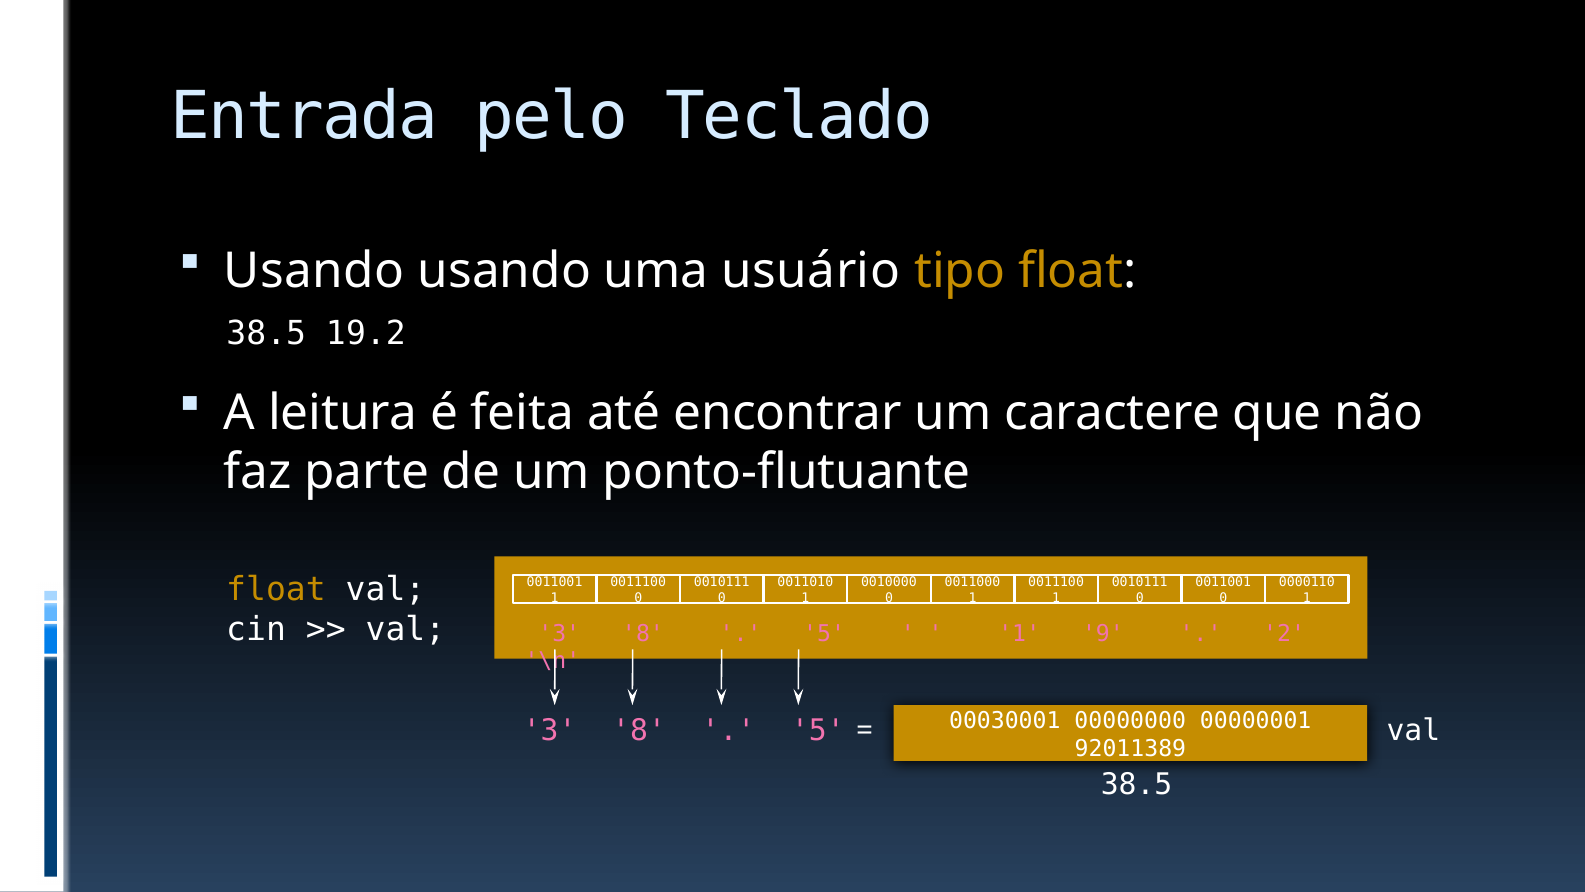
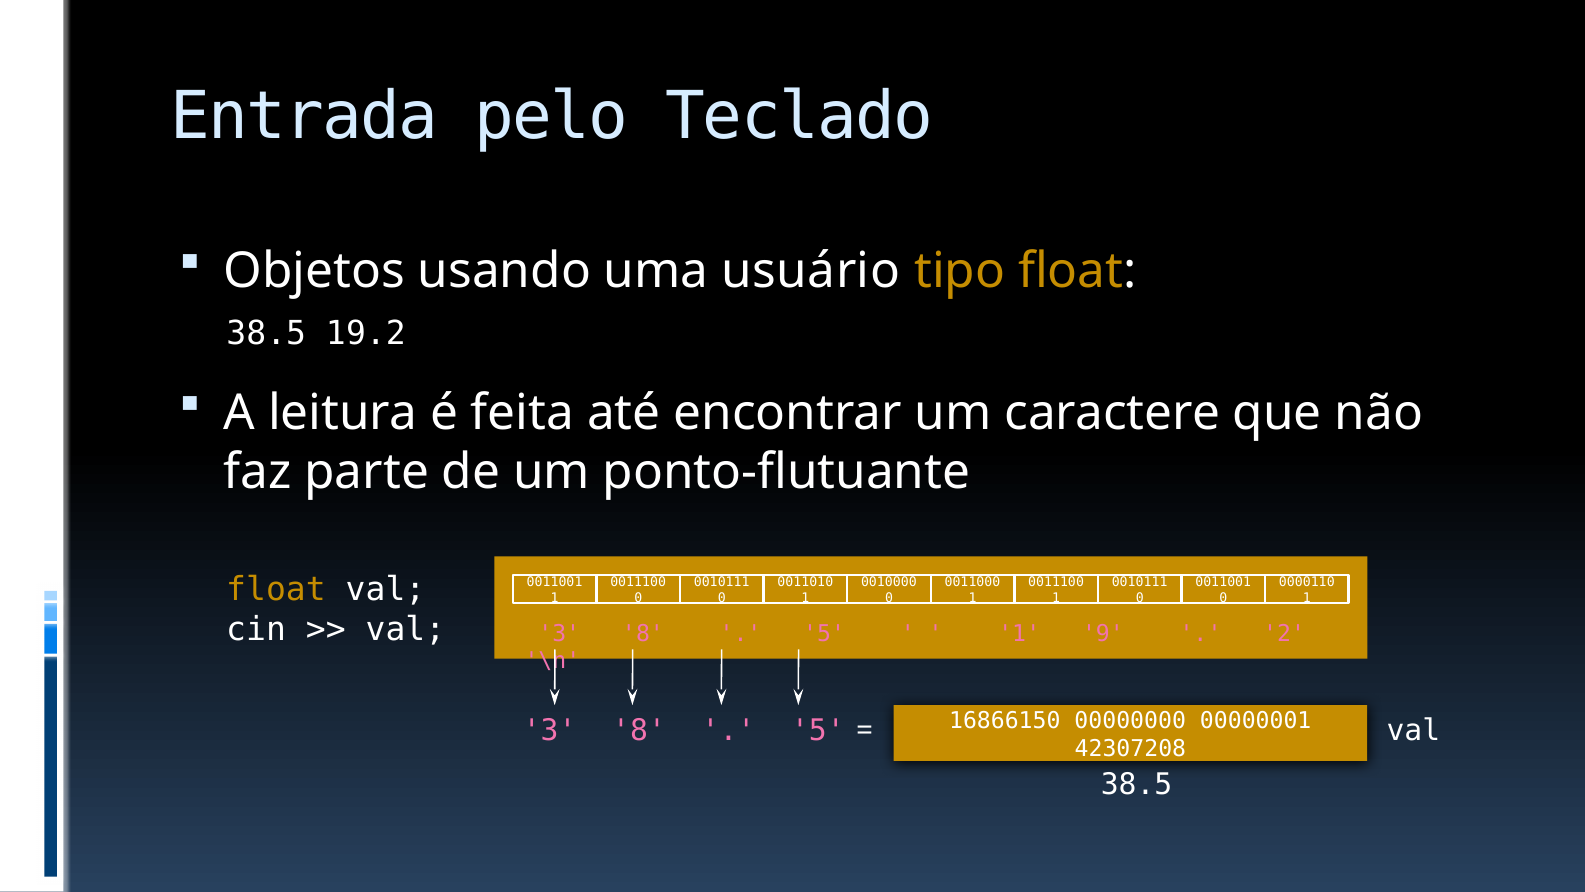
Usando: Usando -> Objetos (314, 271)
00030001: 00030001 -> 16866150 (1005, 720)
92011389: 92011389 -> 42307208 (1130, 748)
